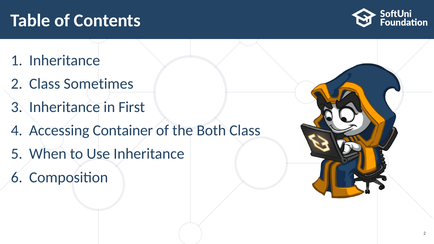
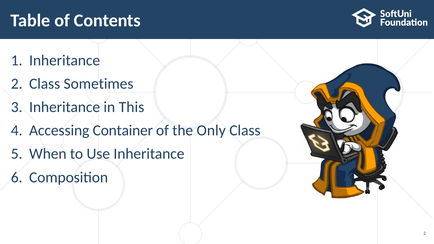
First: First -> This (132, 107)
Both: Both -> Only (211, 131)
